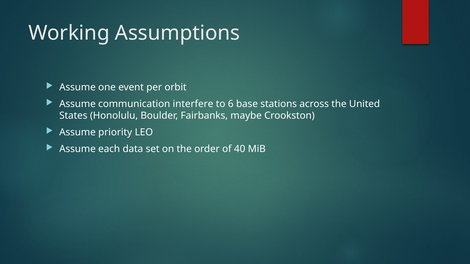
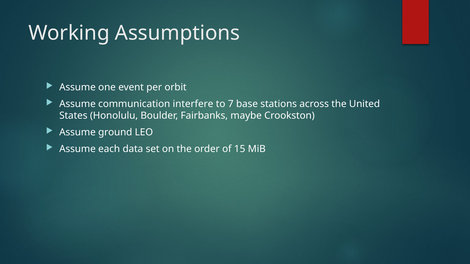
6: 6 -> 7 (231, 104)
priority: priority -> ground (115, 133)
40: 40 -> 15 (240, 149)
